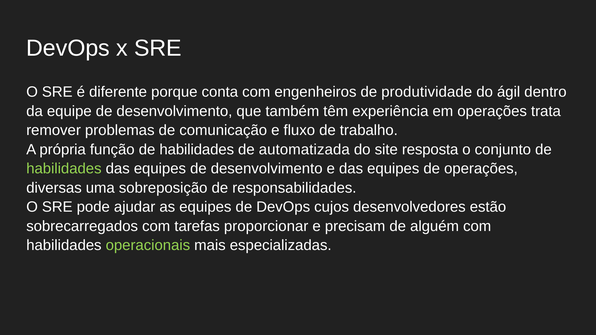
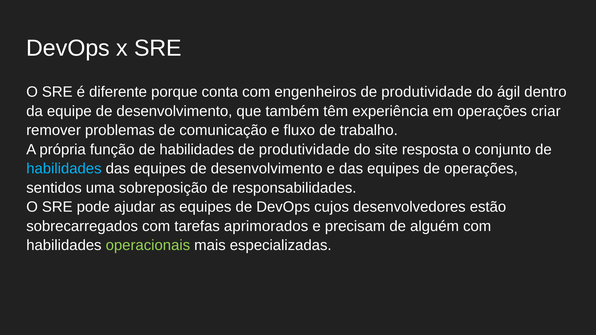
trata: trata -> criar (546, 111)
automatizada: automatizada -> produtividade (304, 150)
habilidades colour: light green -> light blue (64, 169)
diversas: diversas -> sentidos (54, 188)
proporcionar: proporcionar -> aprimorados (266, 226)
